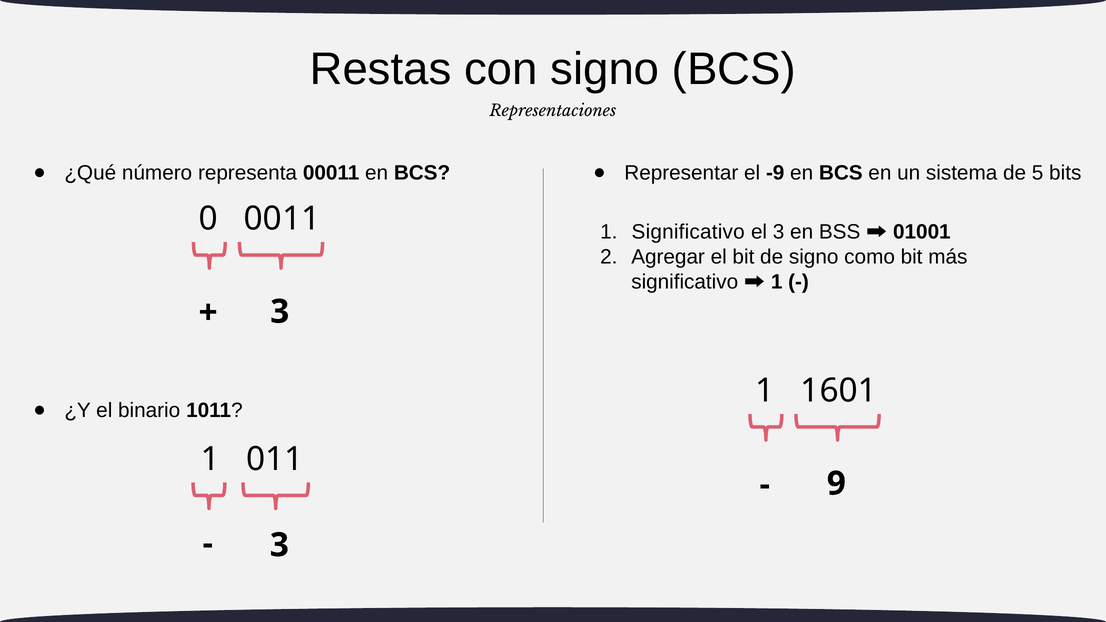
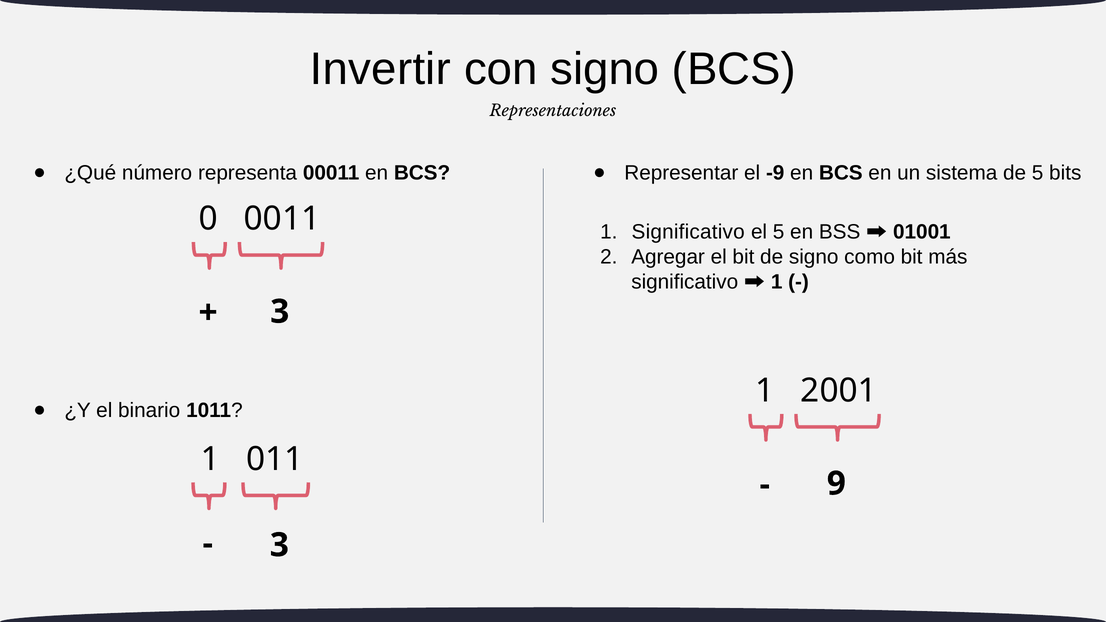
Restas: Restas -> Invertir (380, 69)
el 3: 3 -> 5 (779, 232)
1601: 1601 -> 2001 (839, 391)
